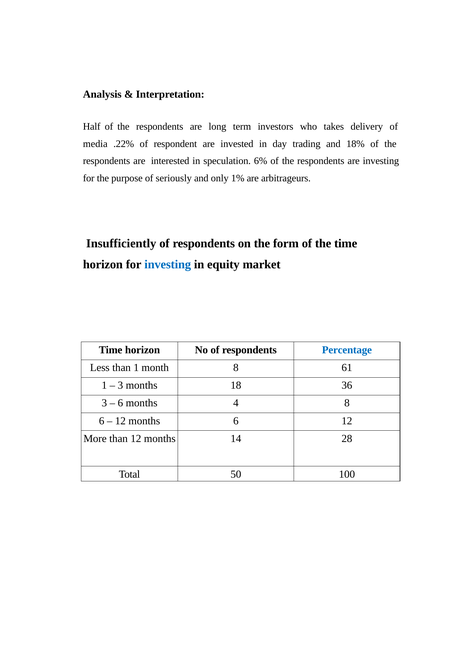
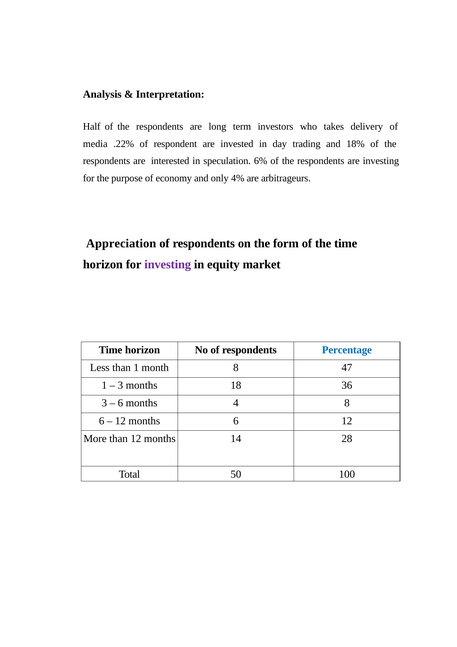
seriously: seriously -> economy (174, 178)
1%: 1% -> 4% (238, 178)
Insufficiently: Insufficiently -> Appreciation (121, 243)
investing colour: blue -> purple (168, 264)
61: 61 -> 47 (347, 367)
